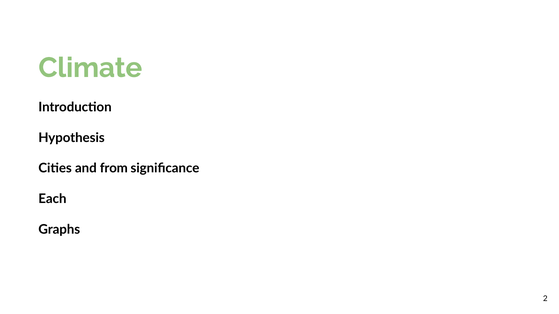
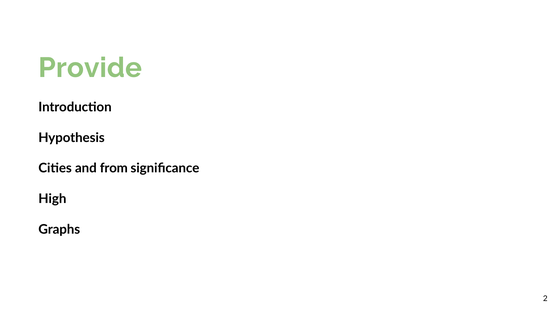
Climate: Climate -> Provide (90, 68)
Each: Each -> High (52, 199)
